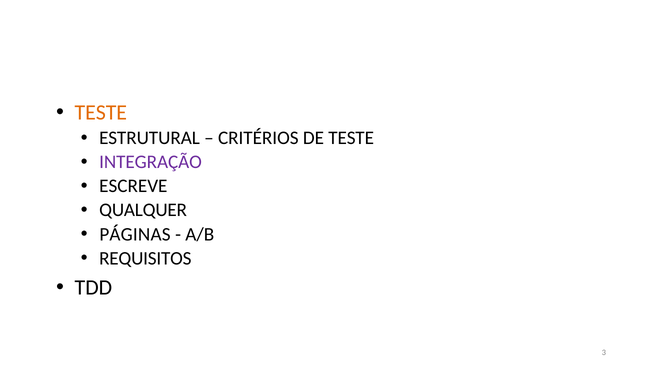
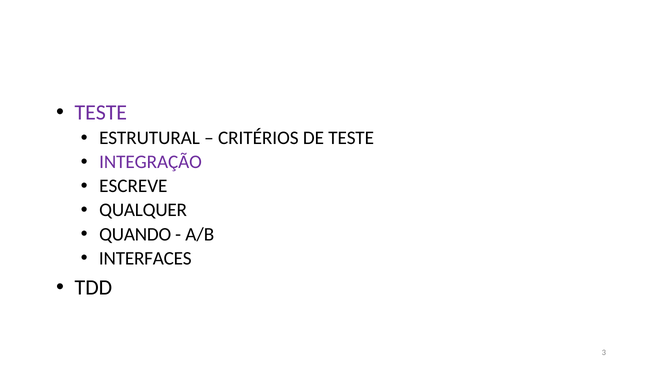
TESTE colour: orange -> purple (101, 112)
PÁGINAS: PÁGINAS -> QUANDO (135, 234)
REQUISITOS: REQUISITOS -> INTERFACES (145, 258)
